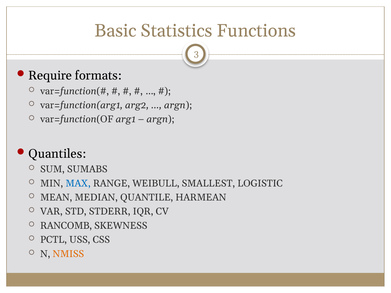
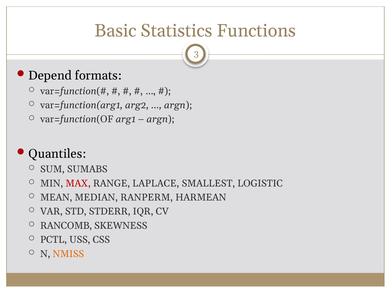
Require: Require -> Depend (50, 76)
MAX colour: blue -> red (78, 183)
WEIBULL: WEIBULL -> LAPLACE (156, 183)
QUANTILE: QUANTILE -> RANPERM (147, 198)
